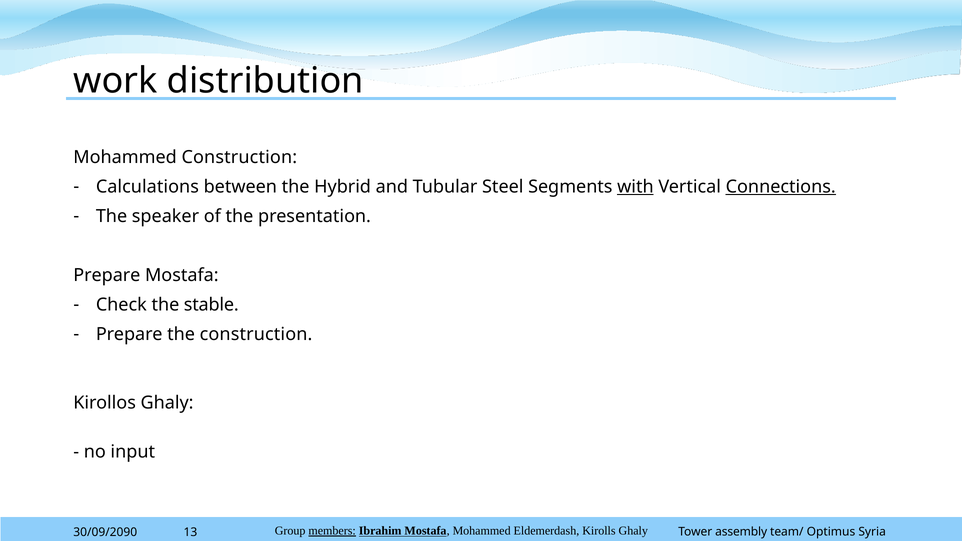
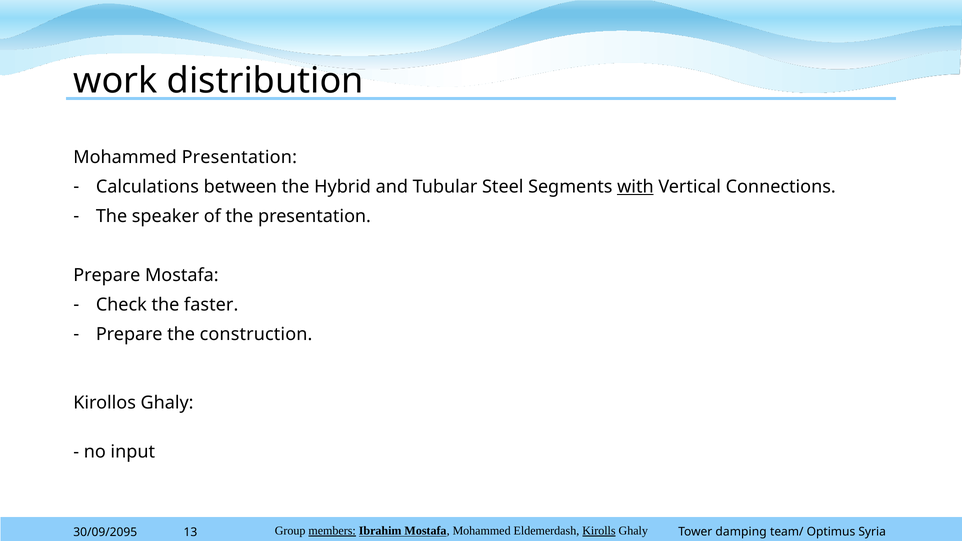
Mohammed Construction: Construction -> Presentation (239, 157)
Connections underline: present -> none (781, 187)
stable: stable -> faster (211, 305)
Kirolls underline: none -> present (599, 531)
30/09/2090: 30/09/2090 -> 30/09/2095 (105, 532)
assembly: assembly -> damping (741, 532)
